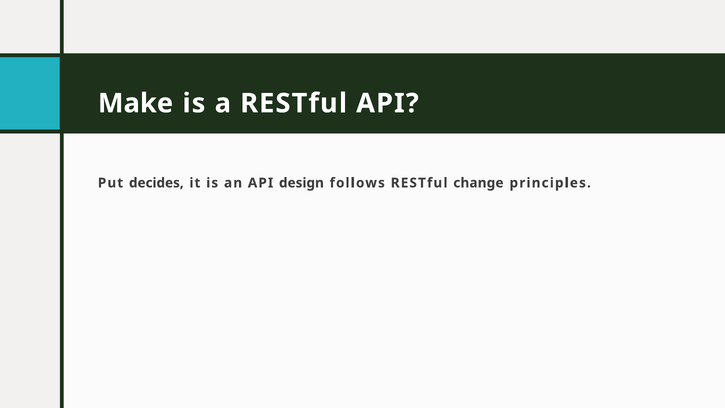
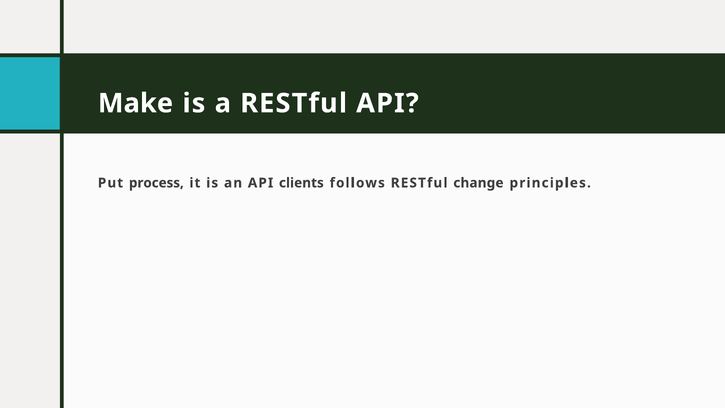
decides: decides -> process (156, 183)
design: design -> clients (301, 183)
